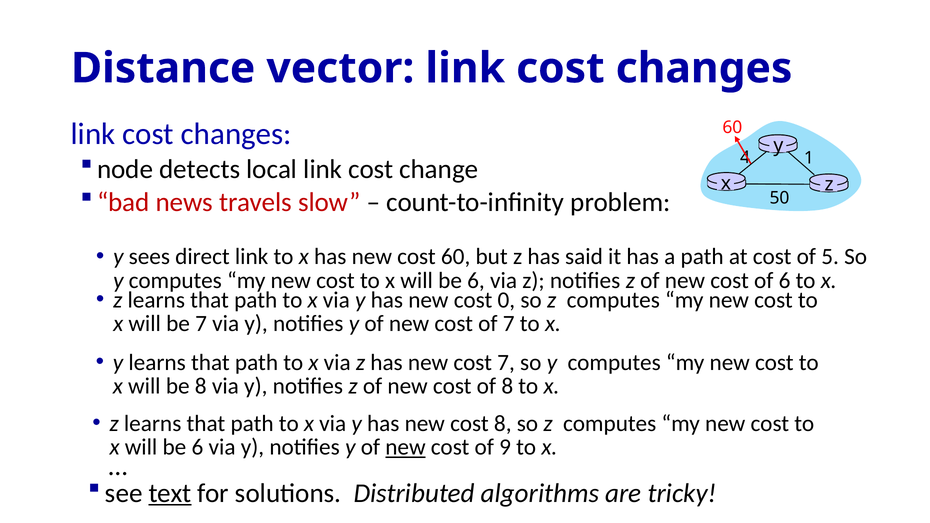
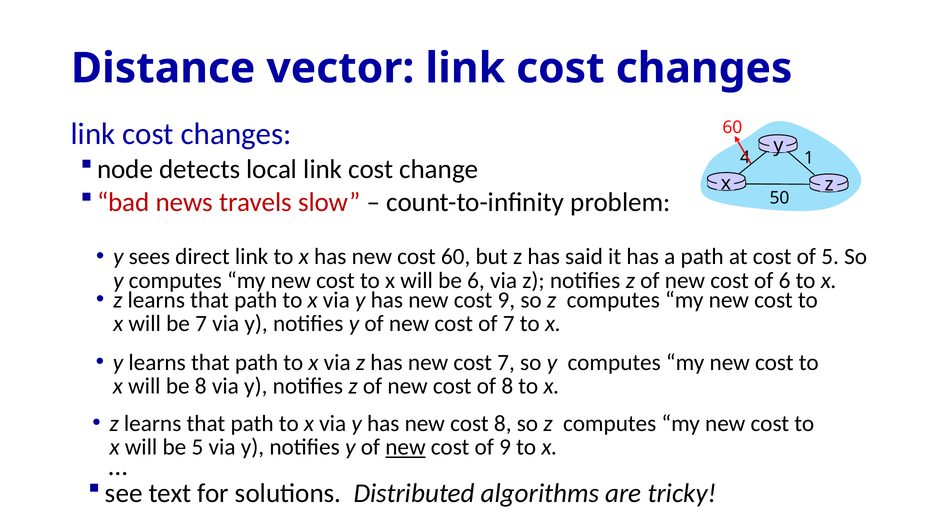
cost 0: 0 -> 9 (506, 300)
6: 6 -> 5 (197, 447)
text underline: present -> none (170, 493)
